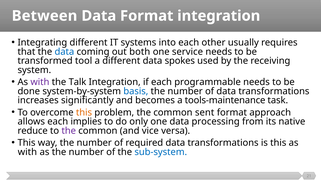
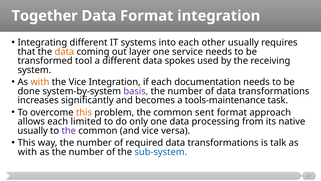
Between: Between -> Together (45, 16)
data colour: blue -> orange (64, 52)
both: both -> layer (140, 52)
with colour: purple -> orange (40, 82)
the Talk: Talk -> Vice (77, 82)
programmable: programmable -> documentation (208, 82)
basis colour: blue -> purple (136, 91)
implies: implies -> limited (86, 121)
reduce: reduce -> usually (33, 130)
is this: this -> talk (278, 143)
